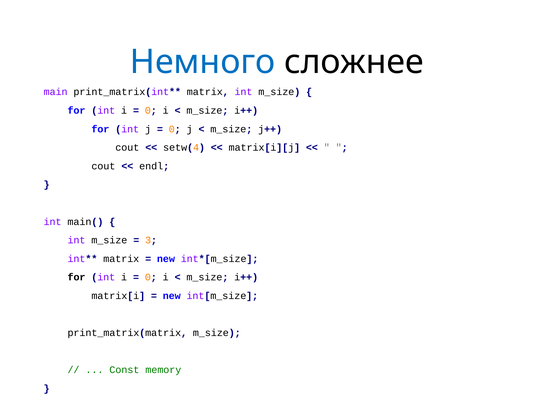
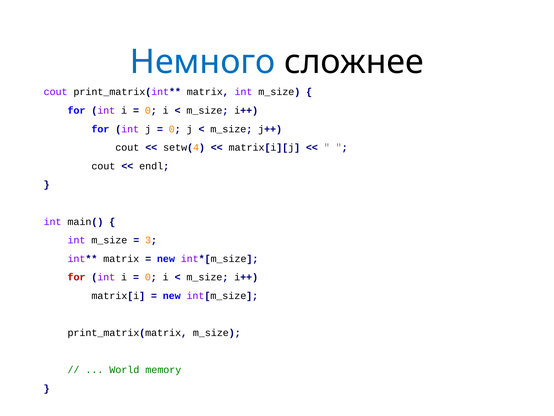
main: main -> cout (56, 92)
for colour: black -> red (77, 277)
Const: Const -> World (124, 370)
